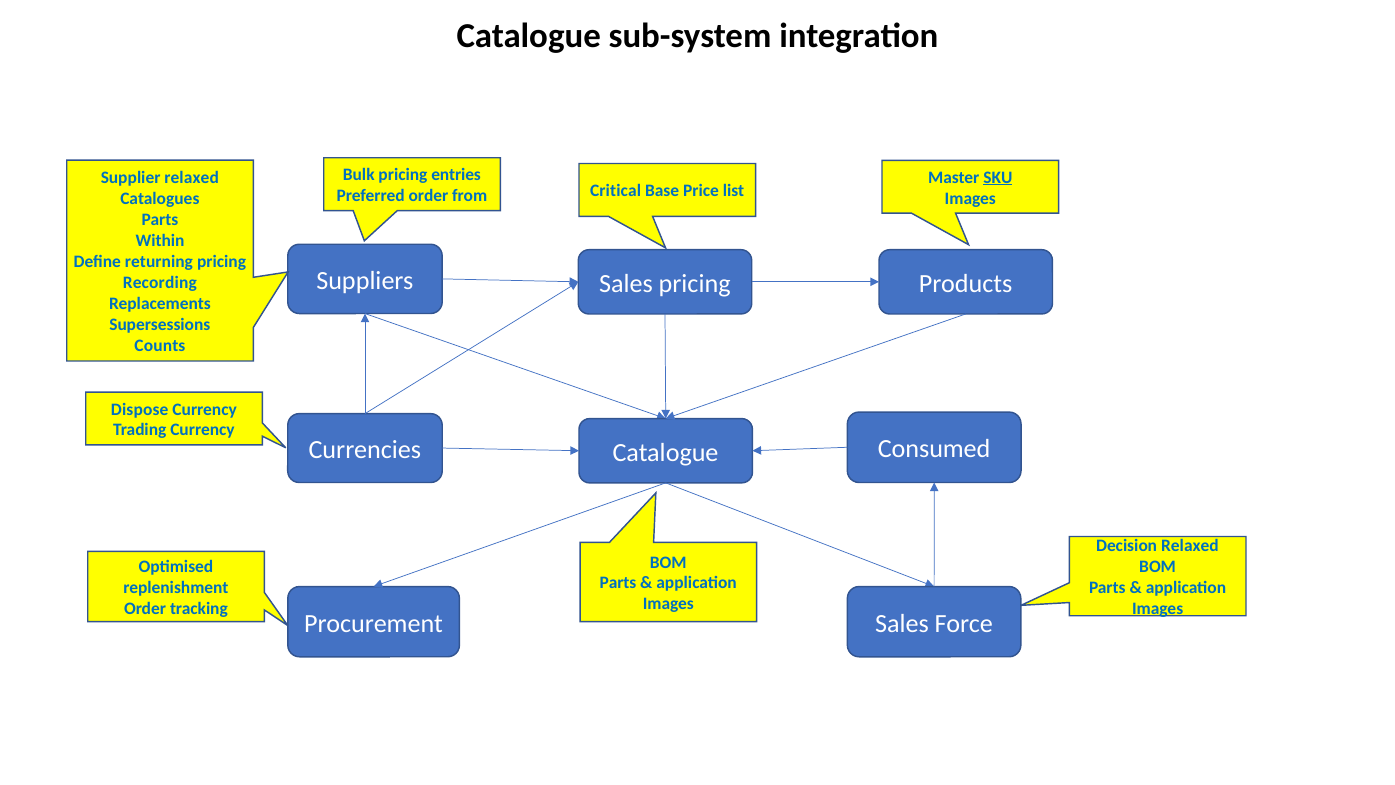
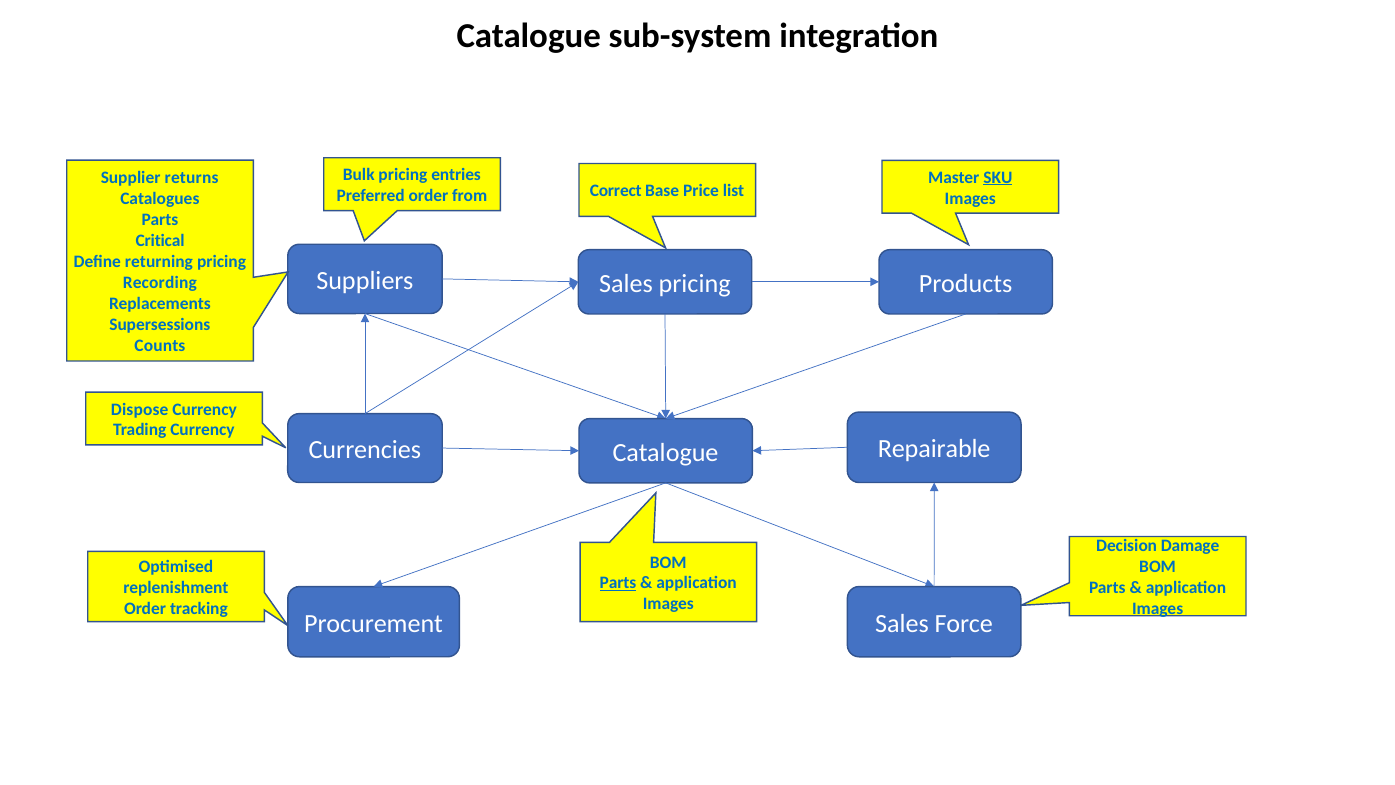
Supplier relaxed: relaxed -> returns (192, 178)
Critical: Critical -> Correct (616, 191)
Within: Within -> Critical (160, 241)
Consumed: Consumed -> Repairable (934, 449)
Decision Relaxed: Relaxed -> Damage (1190, 546)
Parts underline: none -> present (618, 583)
